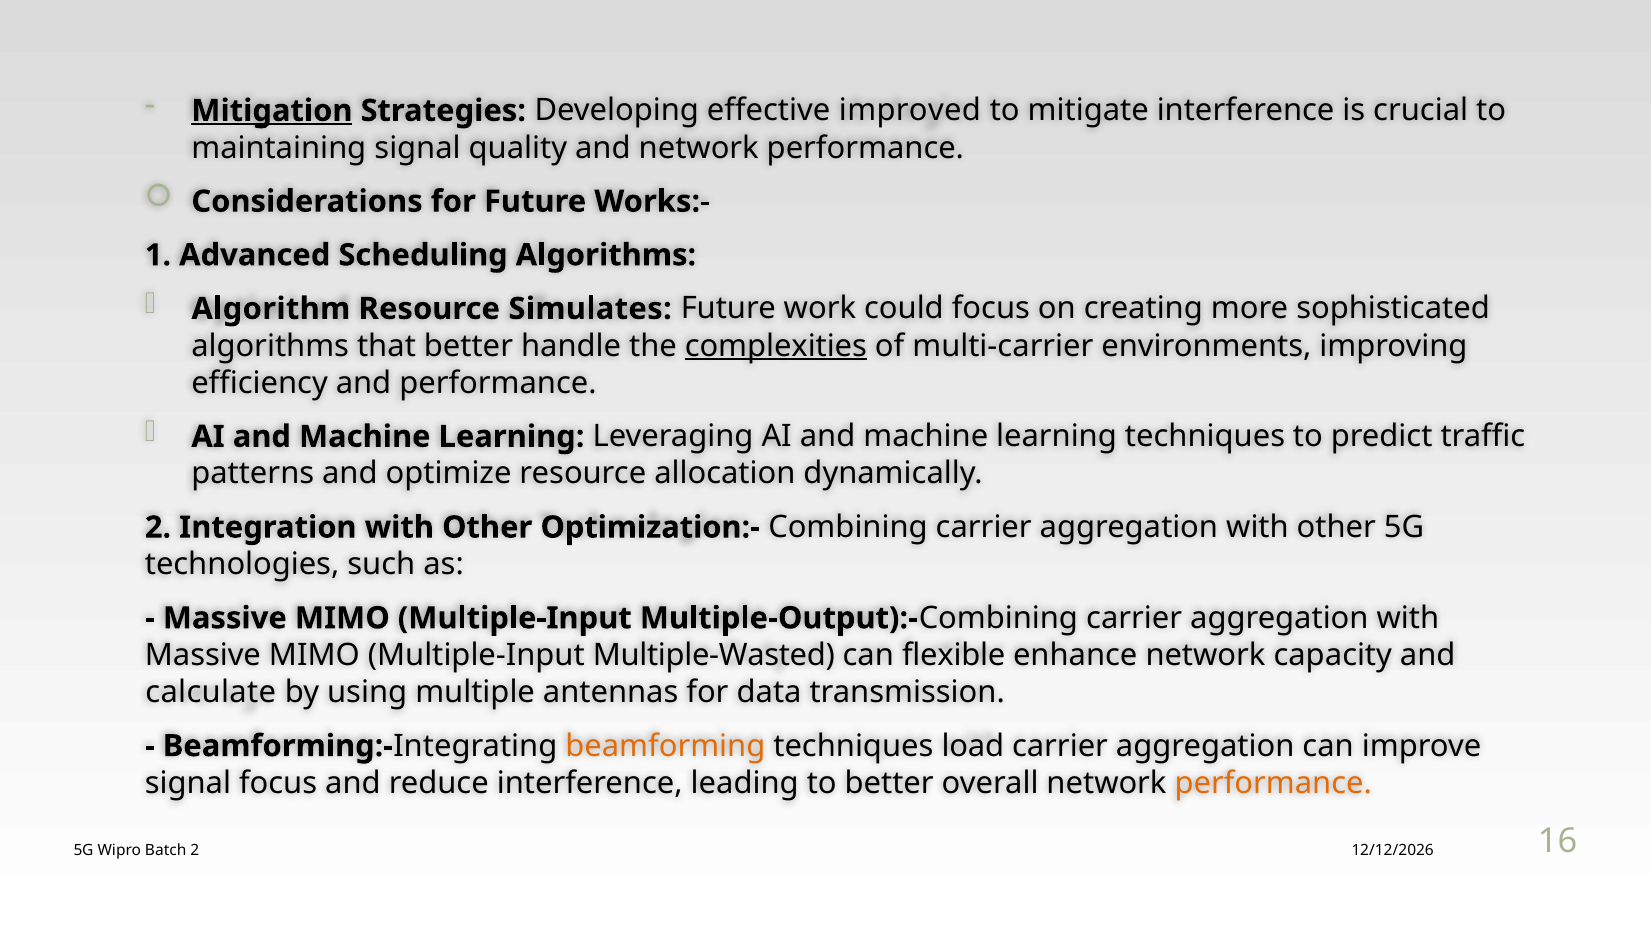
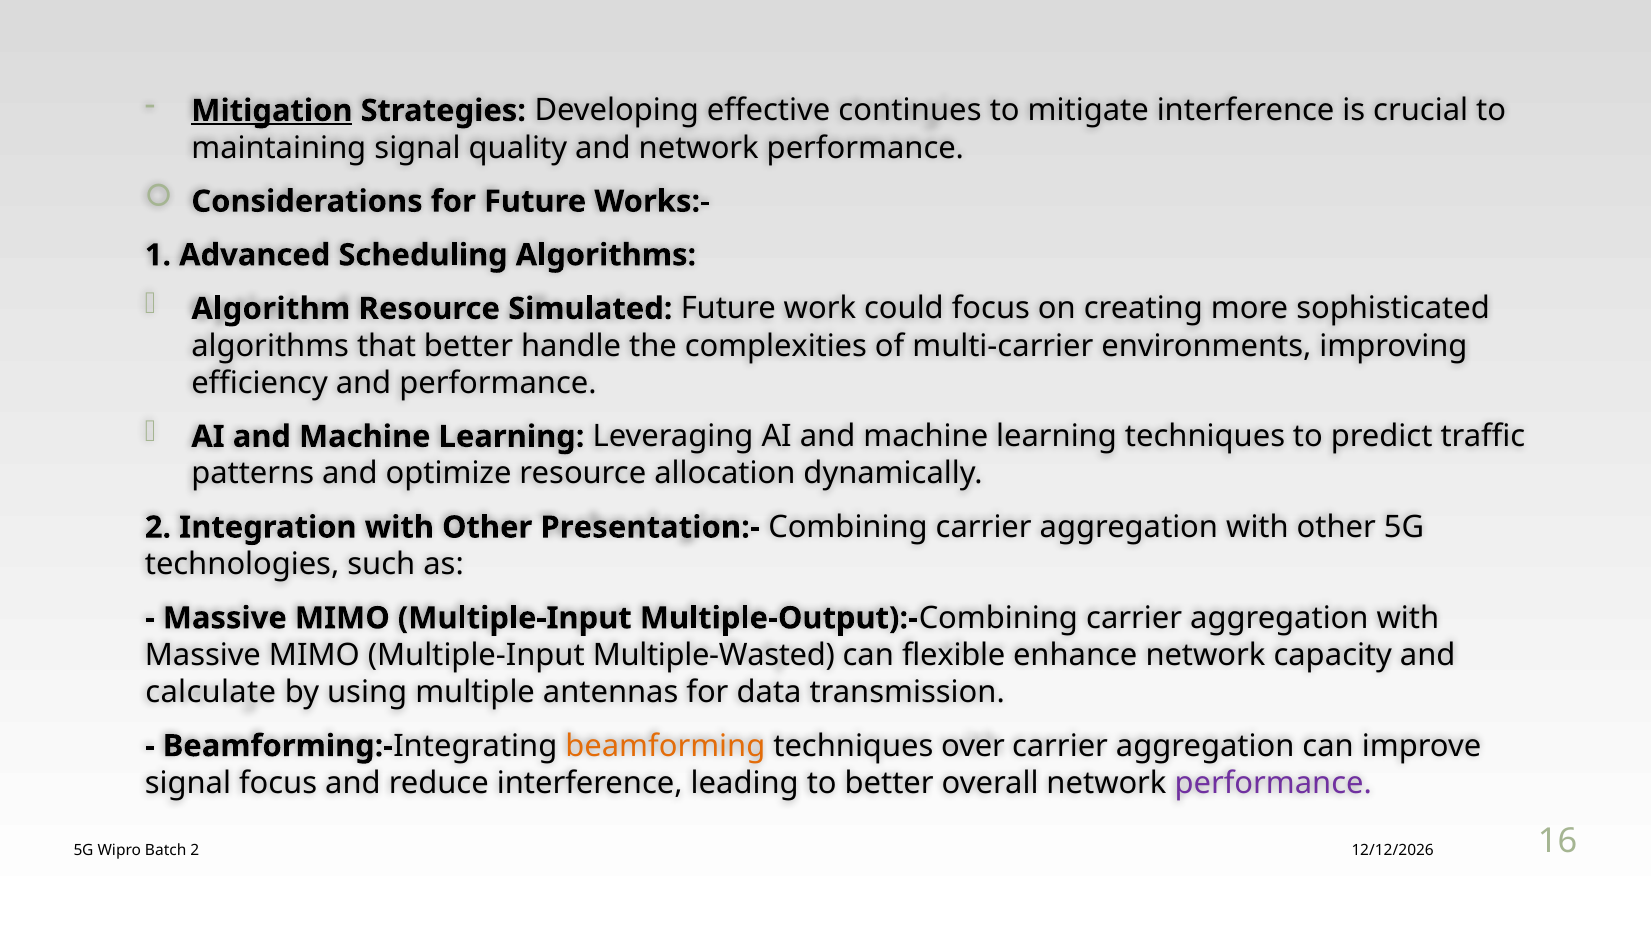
improved: improved -> continues (910, 111)
Simulates: Simulates -> Simulated (590, 309)
complexities underline: present -> none (776, 346)
Optimization:-: Optimization:- -> Presentation:- (650, 528)
load: load -> over (973, 747)
performance colour: orange -> purple (1273, 784)
